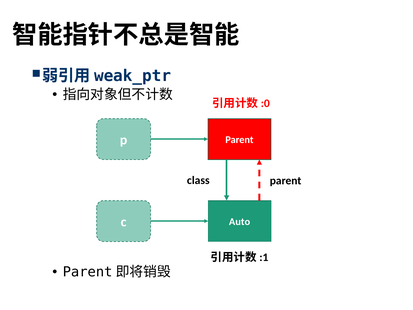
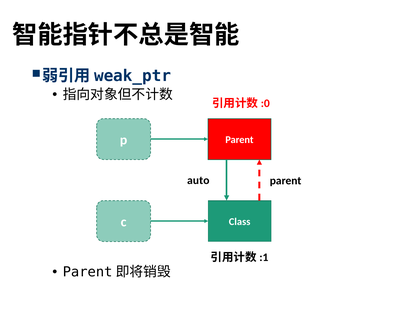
class: class -> auto (198, 180)
Auto: Auto -> Class (240, 222)
